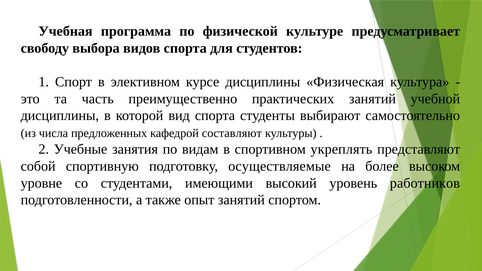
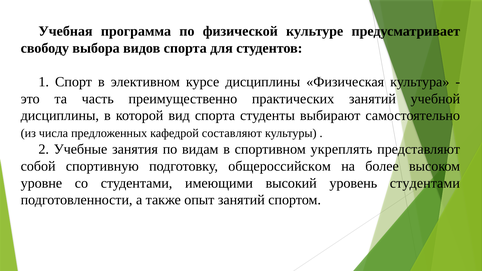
осуществляемые: осуществляемые -> общероссийском (280, 166)
уровень работников: работников -> студентами (425, 183)
